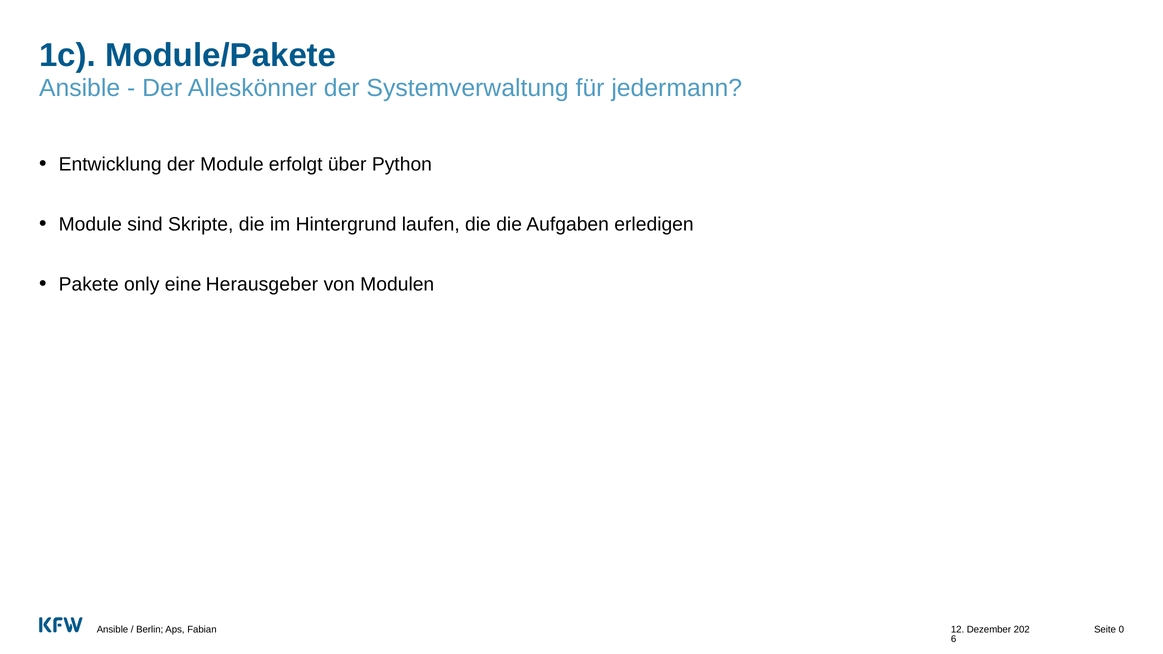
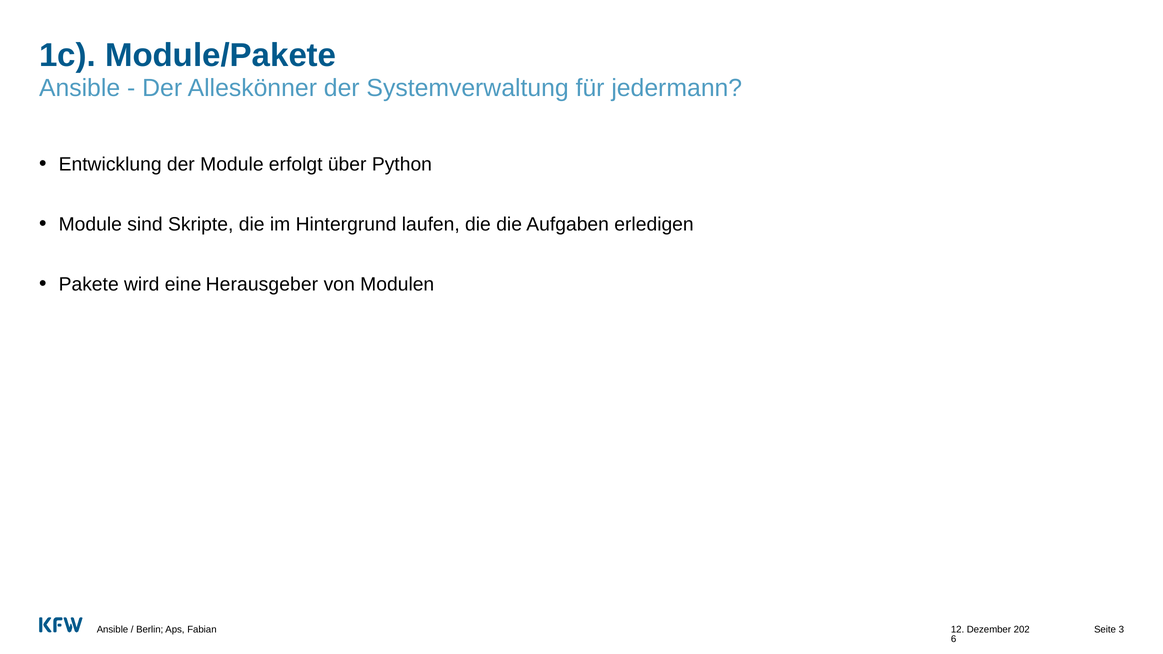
only: only -> wird (142, 284)
0: 0 -> 3 (1121, 629)
